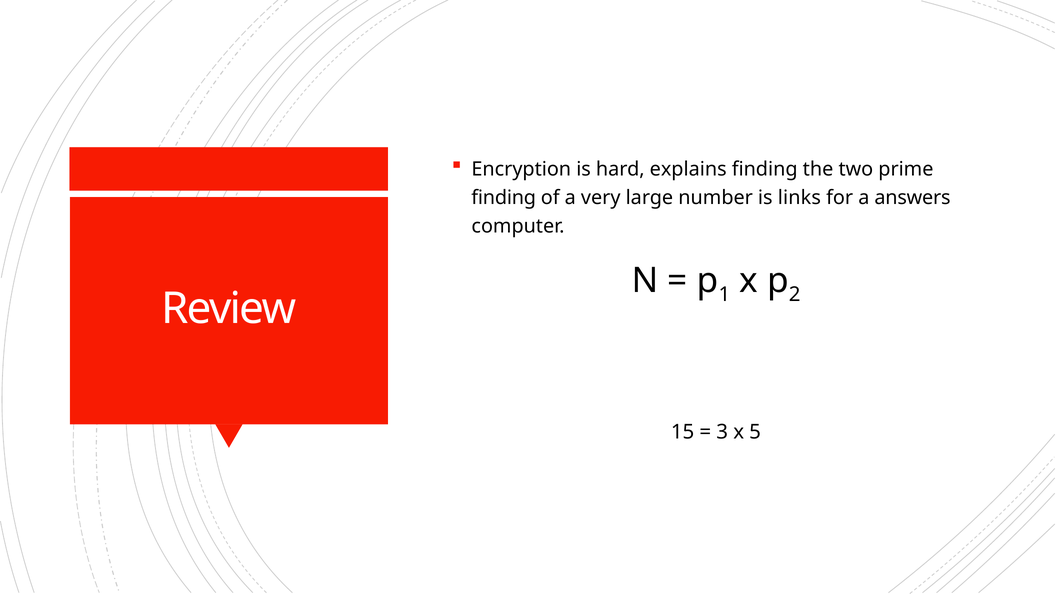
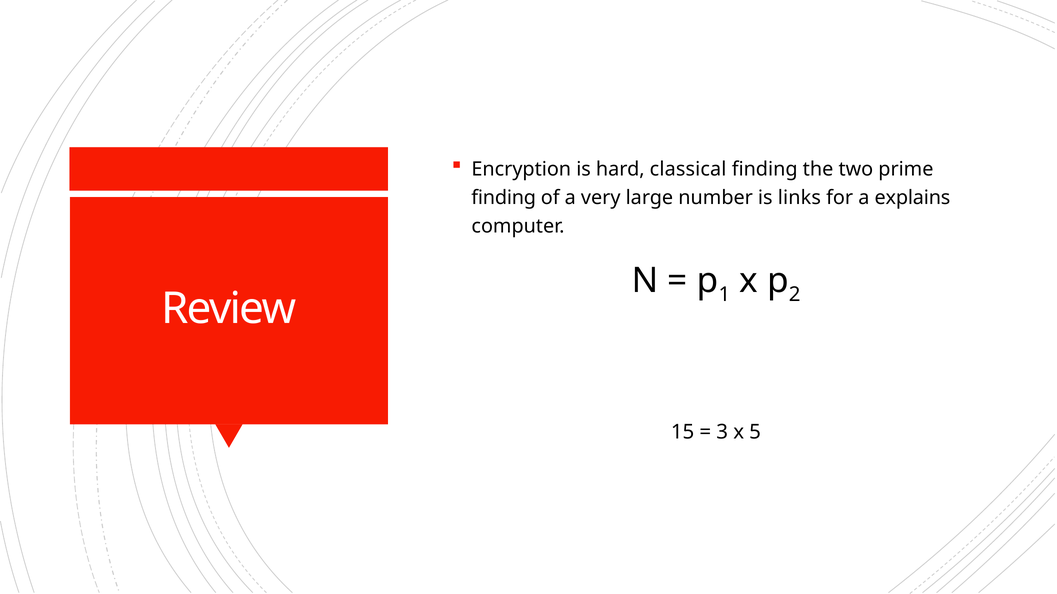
explains: explains -> classical (688, 169)
answers: answers -> explains (912, 198)
